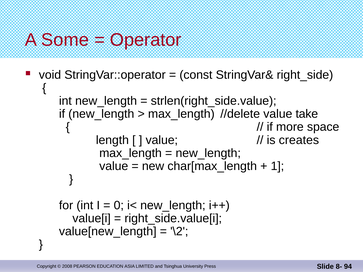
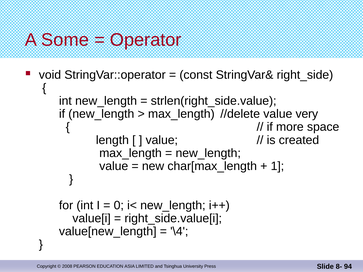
take: take -> very (307, 114)
creates: creates -> created (299, 140)
\2: \2 -> \4 (179, 232)
